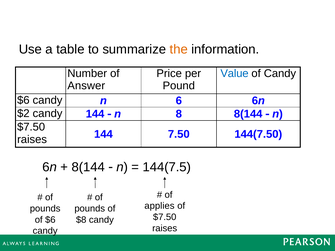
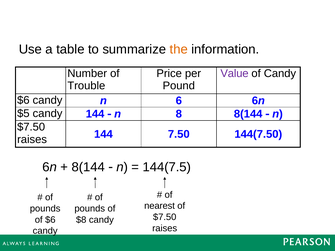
Value colour: blue -> purple (235, 73)
Answer: Answer -> Trouble (86, 86)
$2: $2 -> $5 (23, 114)
applies: applies -> nearest (160, 206)
